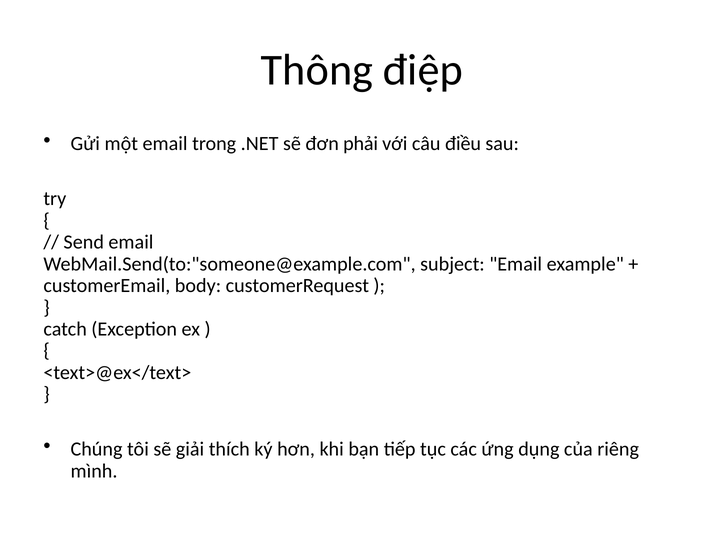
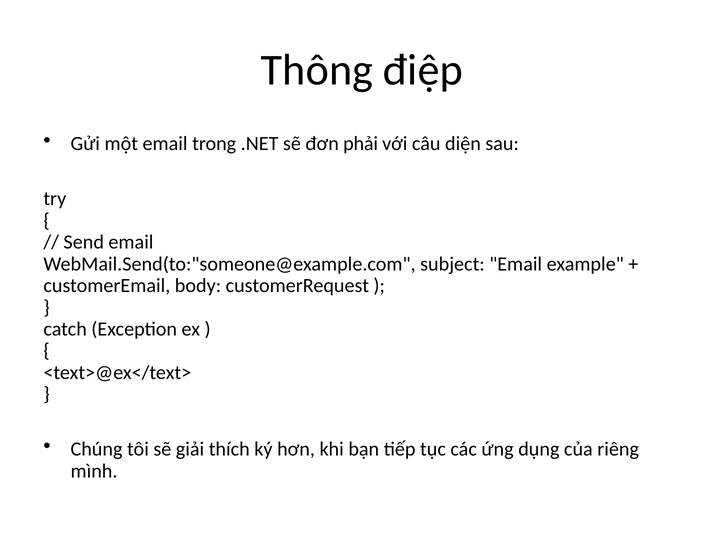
điều: điều -> diện (463, 144)
